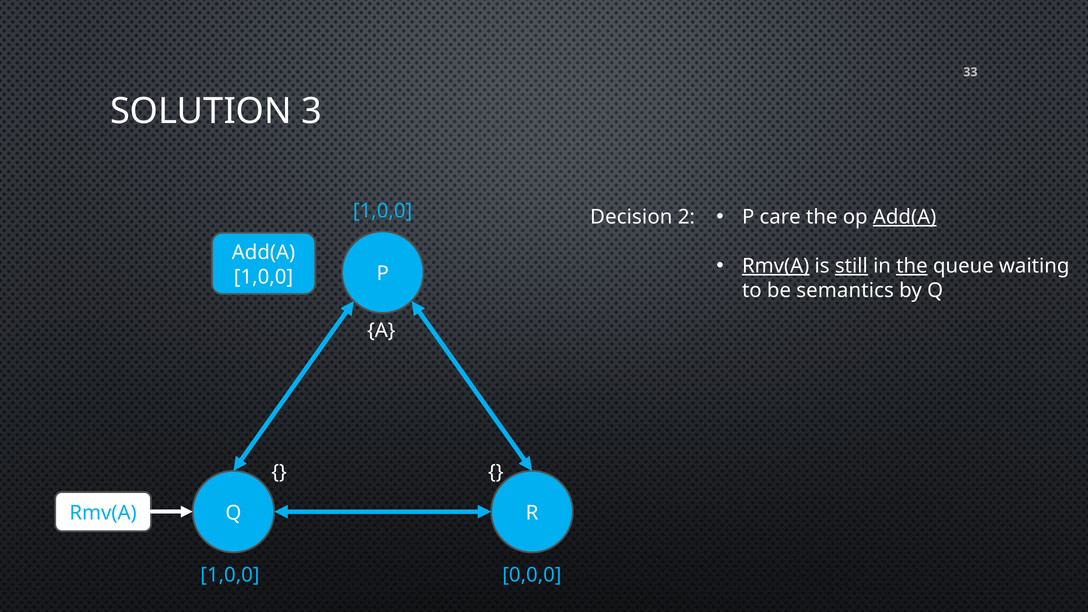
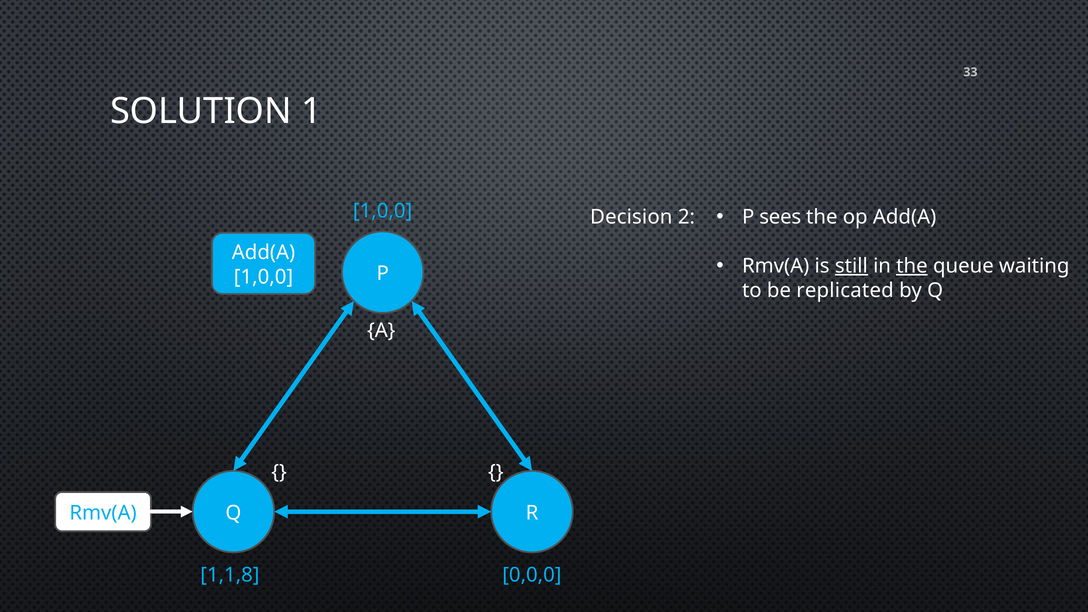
3: 3 -> 1 (312, 111)
care: care -> sees (780, 217)
Add(A underline: present -> none (905, 217)
Rmv(A underline: present -> none (776, 266)
semantics: semantics -> replicated (845, 290)
1,0,0: 1,0,0 -> 1,1,8 (230, 575)
